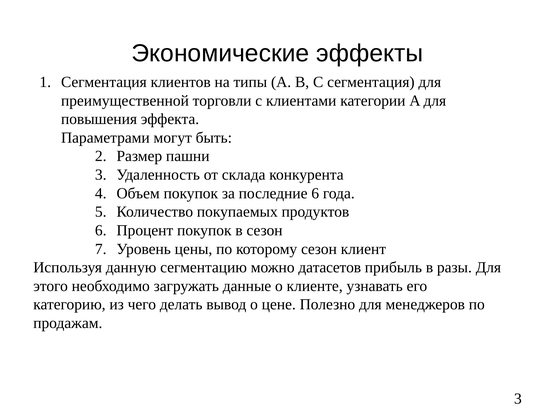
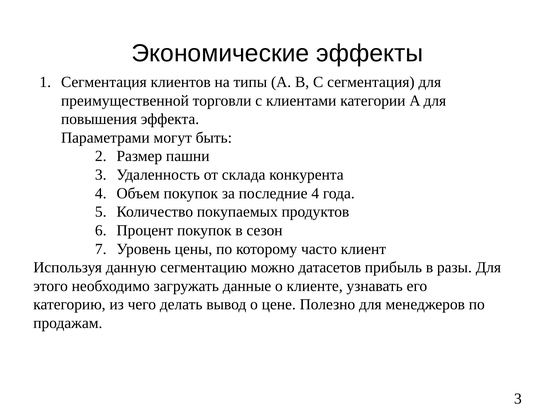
последние 6: 6 -> 4 (315, 193)
которому сезон: сезон -> часто (319, 248)
